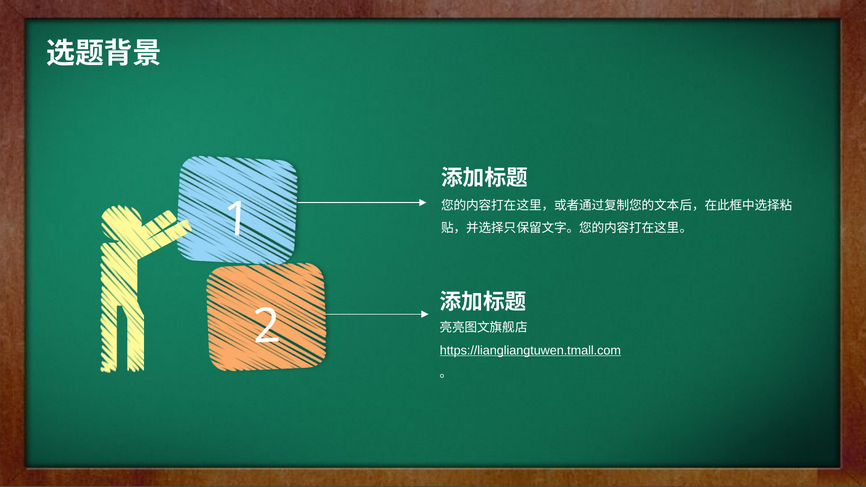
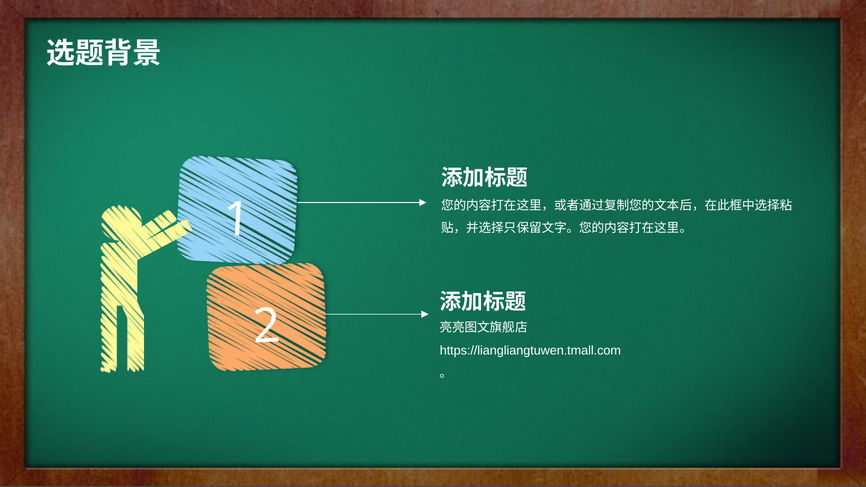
https://liangliangtuwen.tmall.com underline: present -> none (530, 350)
